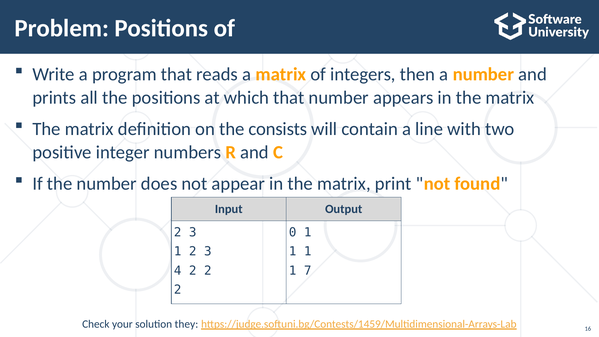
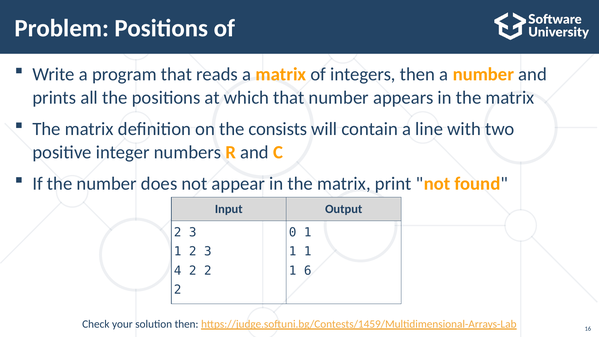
7: 7 -> 6 (308, 271)
solution they: they -> then (187, 324)
